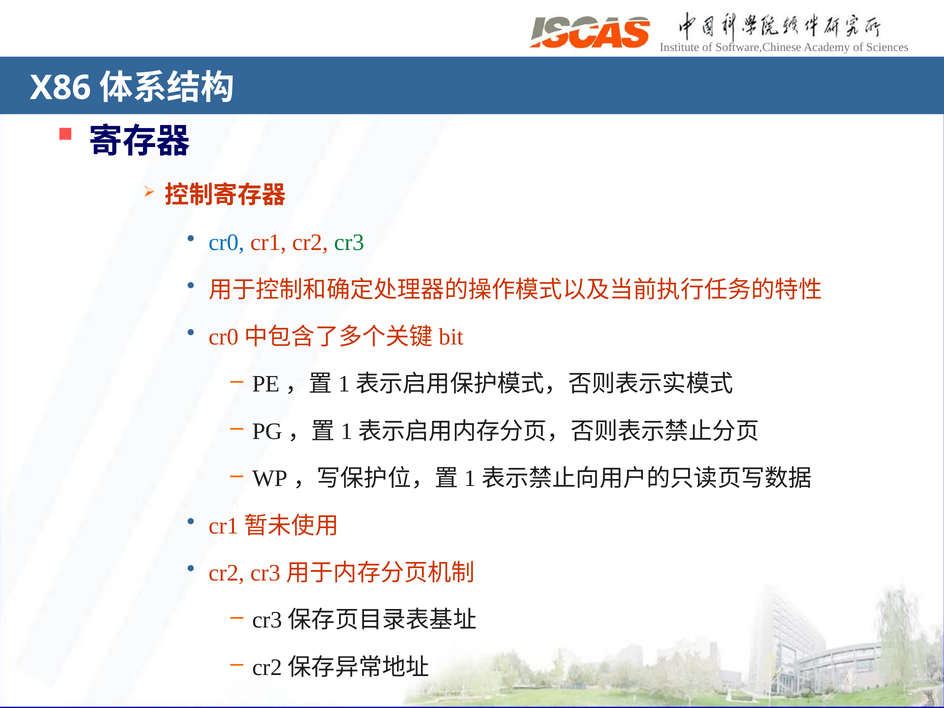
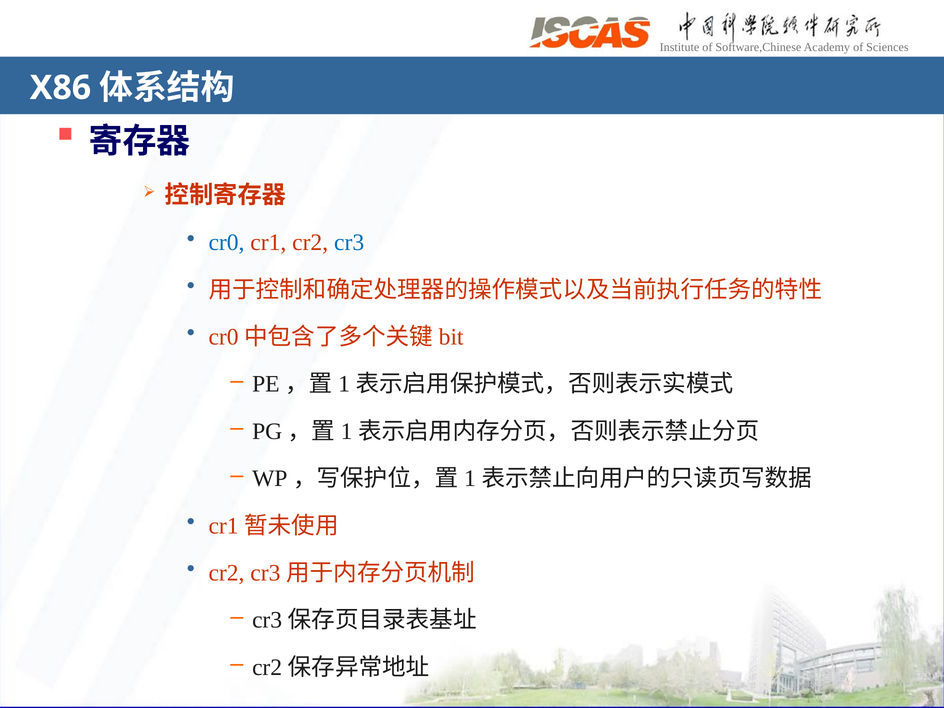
cr3 colour: green -> blue (349, 243)
